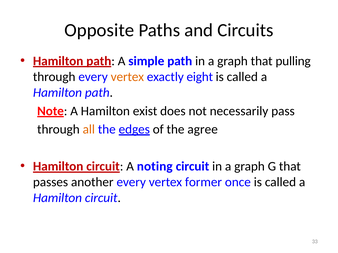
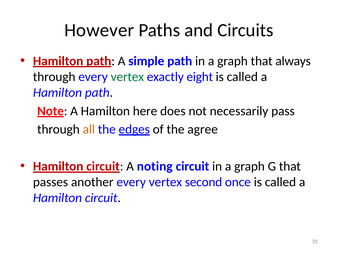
Opposite: Opposite -> However (99, 30)
pulling: pulling -> always (293, 61)
vertex colour: orange -> green (127, 77)
exist: exist -> here (145, 111)
former: former -> second (204, 182)
